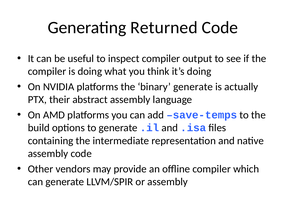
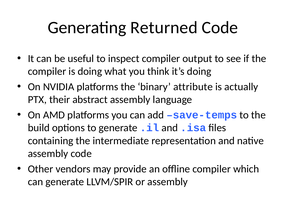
binary generate: generate -> attribute (193, 87)
